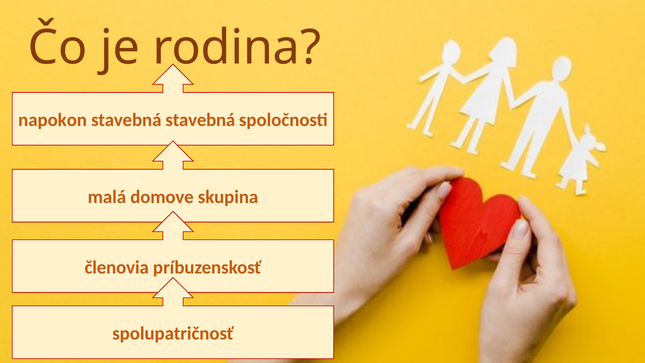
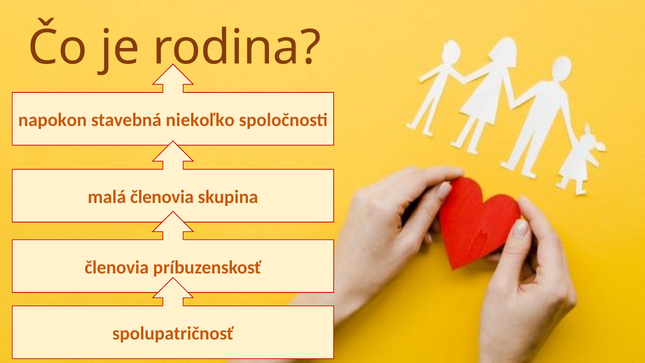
stavebná stavebná: stavebná -> niekoľko (200, 120)
malá domove: domove -> členovia (162, 197)
